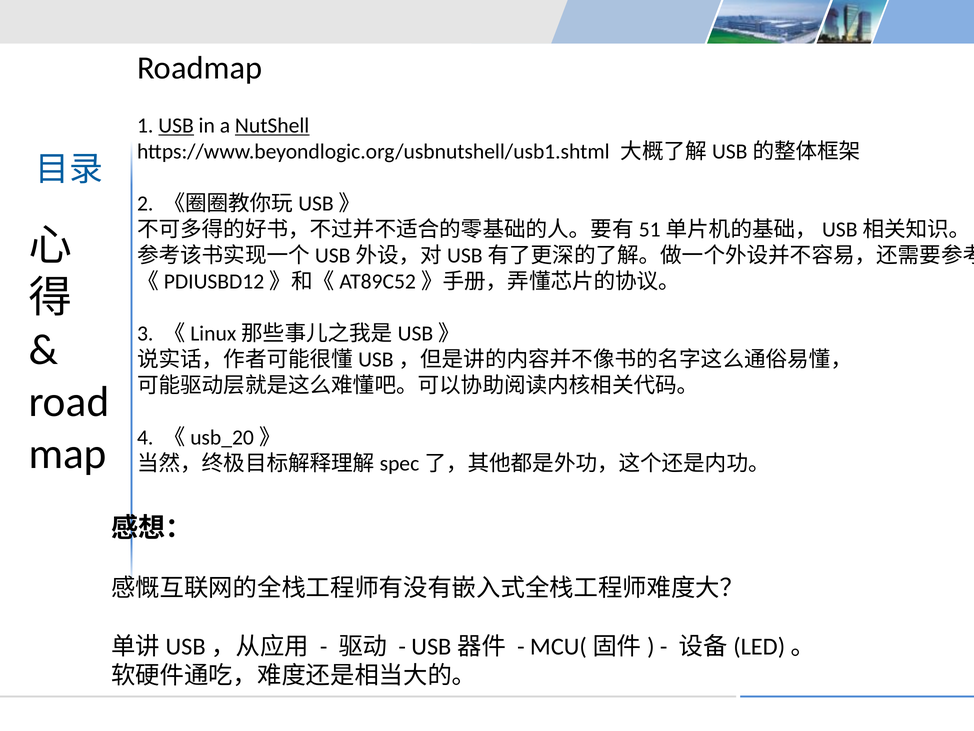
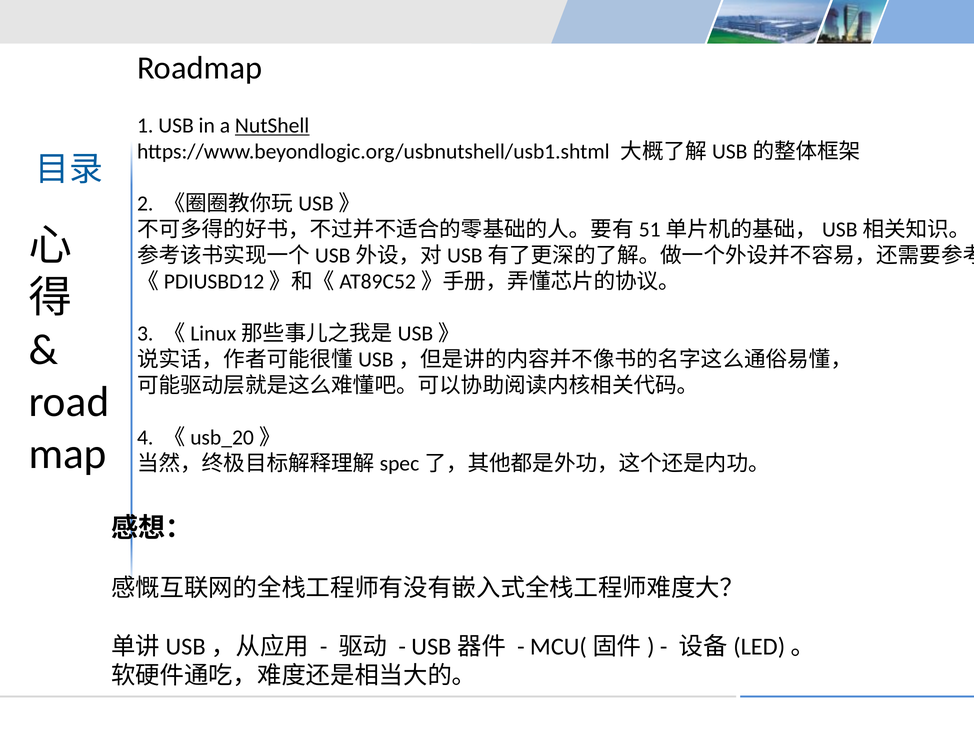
USB underline: present -> none (176, 126)
